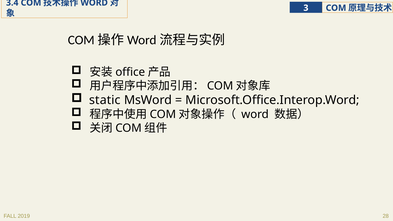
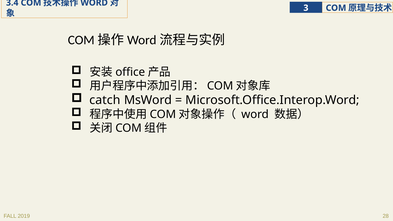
static: static -> catch (105, 100)
